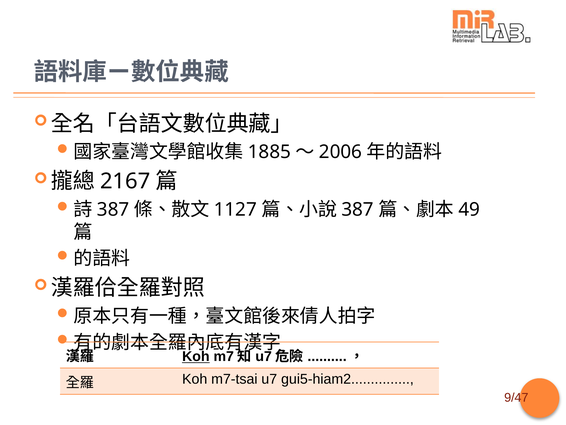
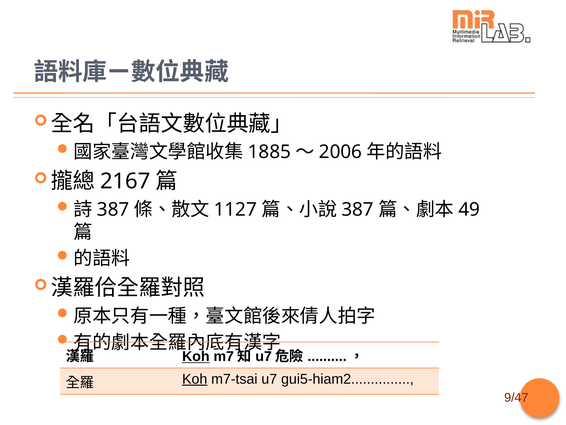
Koh underline: none -> present (195, 379)
